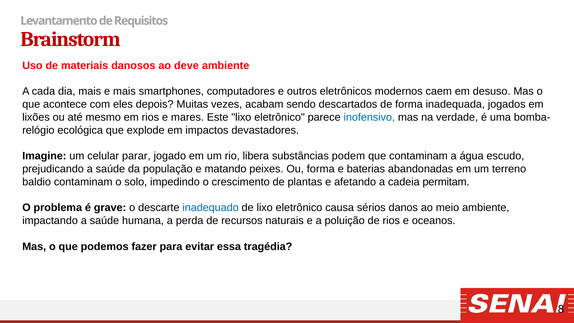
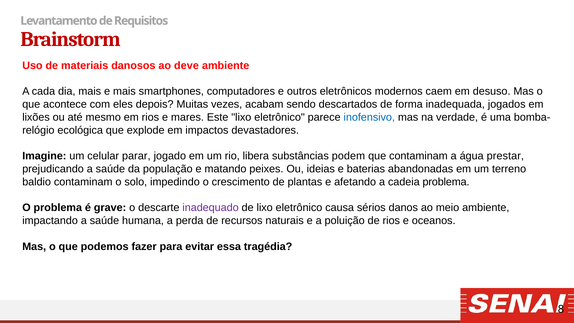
escudo: escudo -> prestar (505, 156)
Ou forma: forma -> ideias (321, 169)
cadeia permitam: permitam -> problema (446, 182)
inadequado colour: blue -> purple (211, 208)
